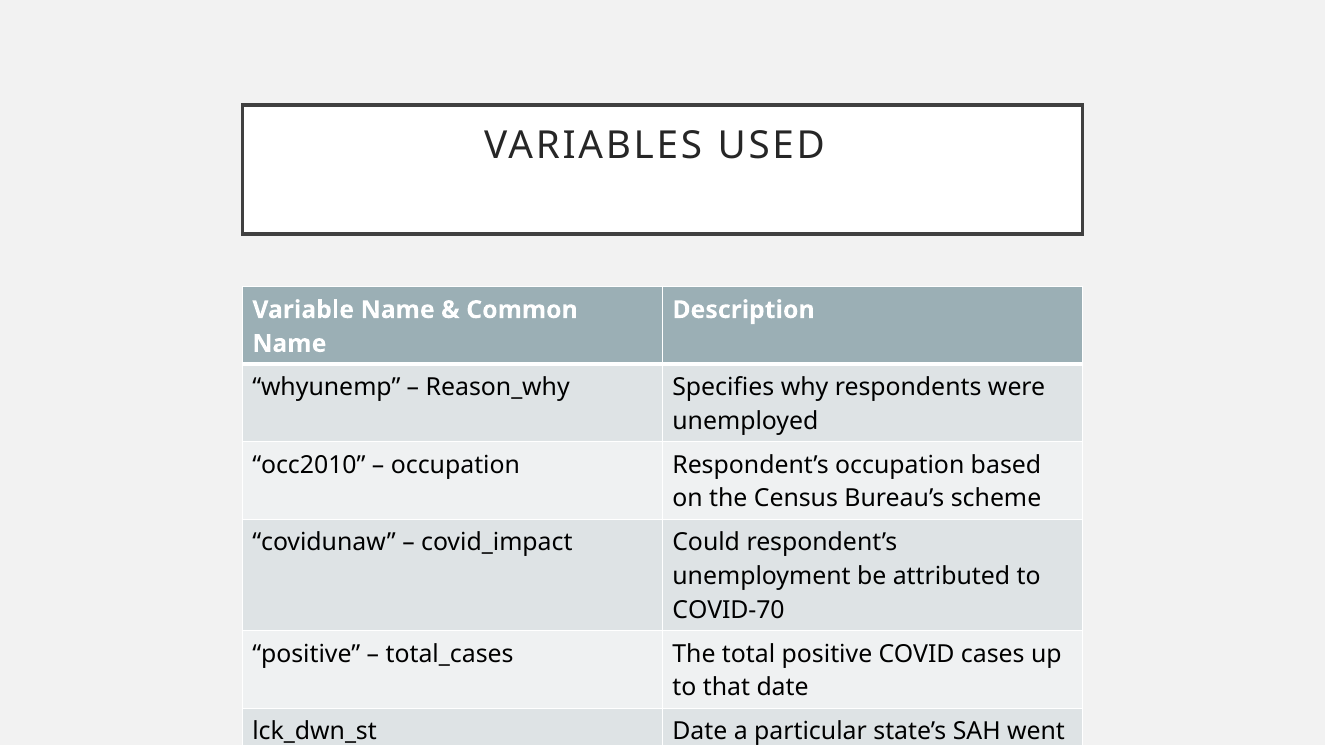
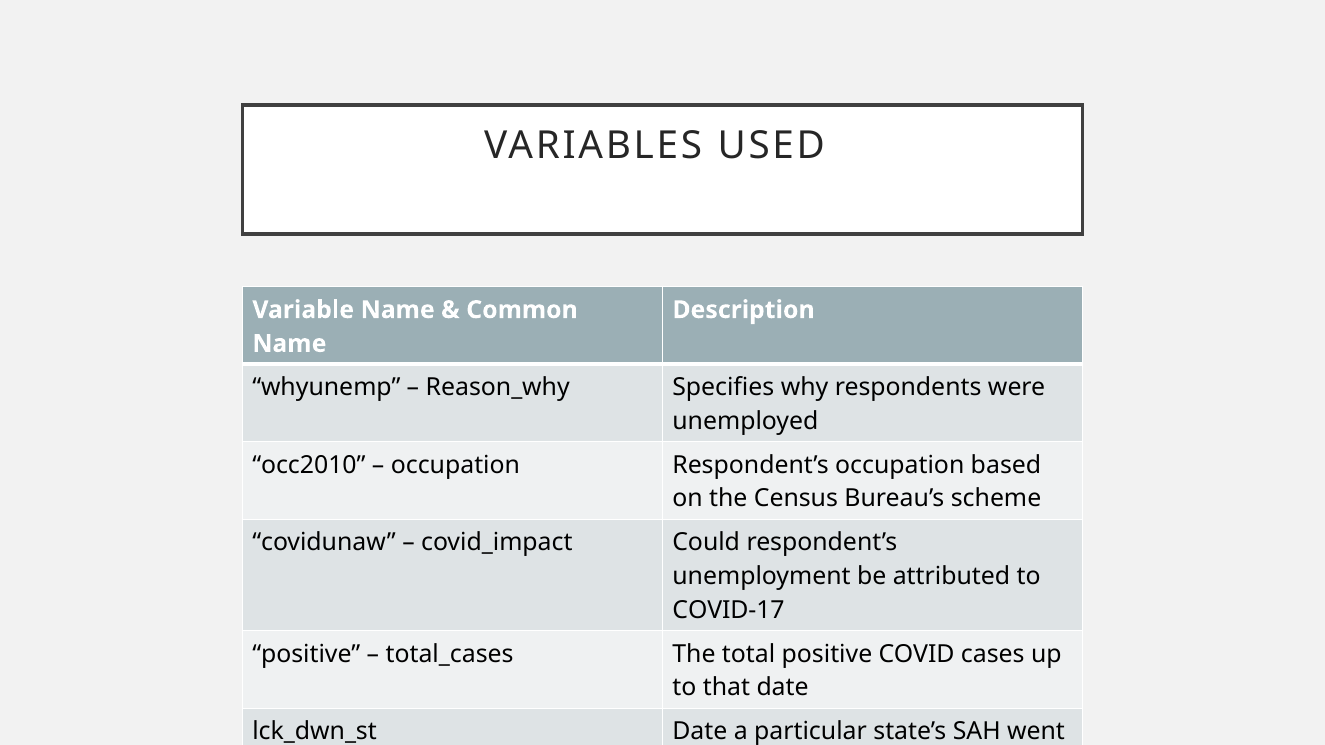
COVID-70: COVID-70 -> COVID-17 (728, 610)
